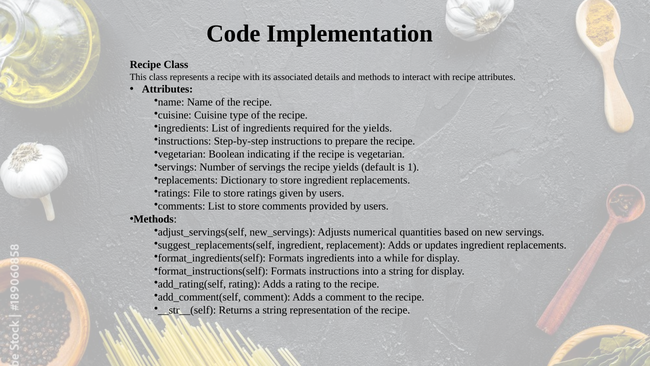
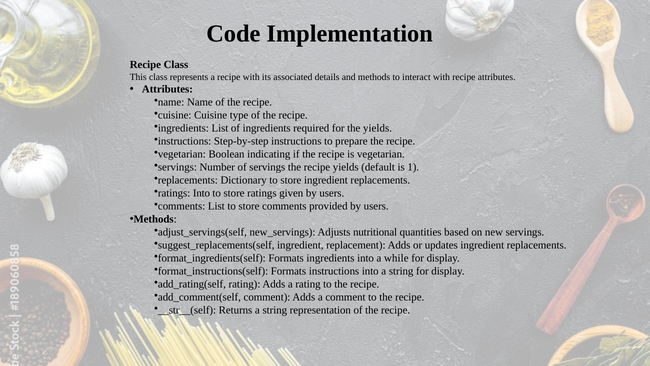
ratings File: File -> Into (201, 193)
numerical: numerical -> nutritional (375, 232)
